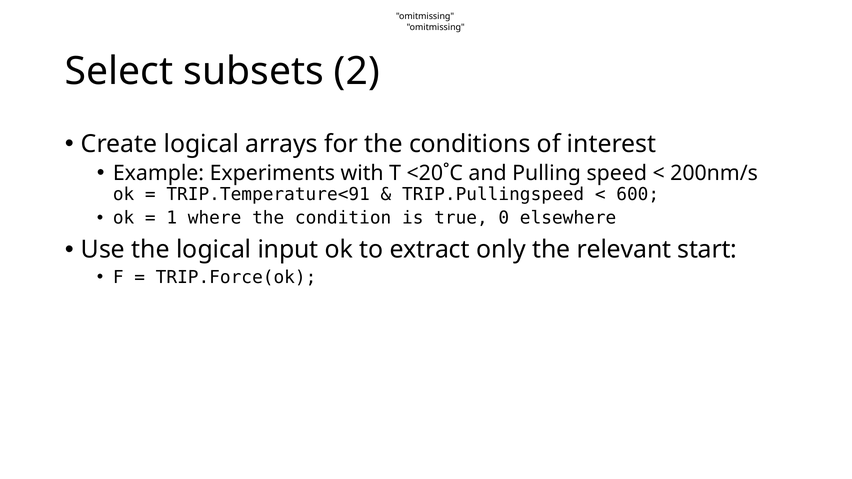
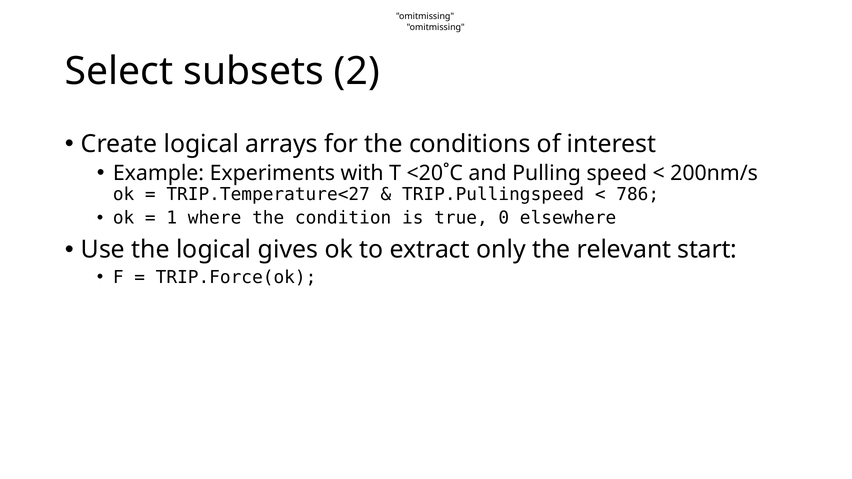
TRIP.Temperature<91: TRIP.Temperature<91 -> TRIP.Temperature<27 (268, 194)
600: 600 -> 786 (638, 194)
input: input -> gives (288, 250)
